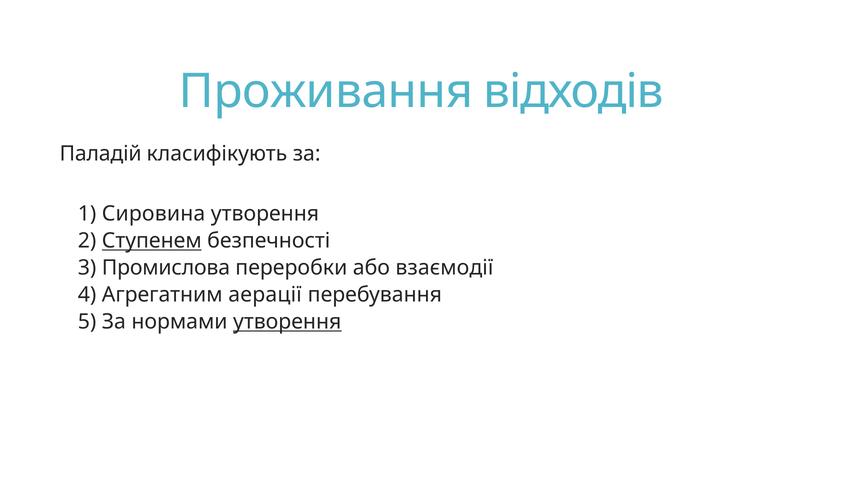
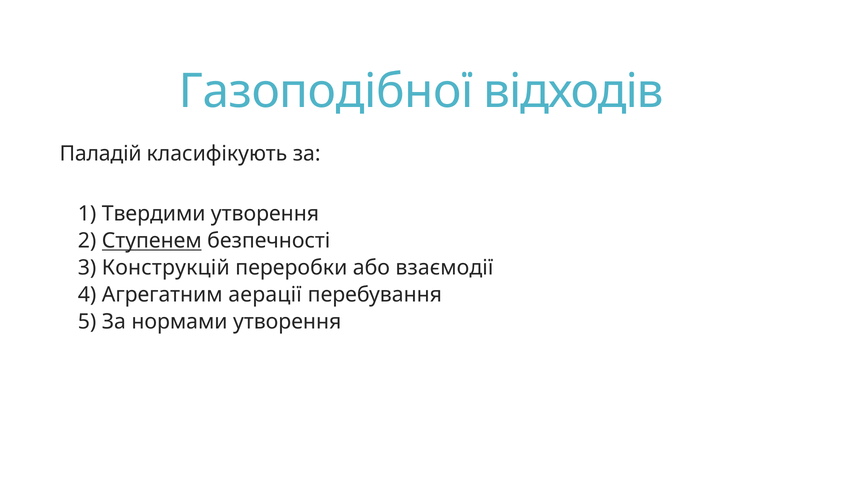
Проживання: Проживання -> Газоподібної (326, 91)
Сировина: Сировина -> Твердими (154, 214)
Промислова: Промислова -> Конструкцій (166, 268)
утворення underline: present -> none (287, 322)
